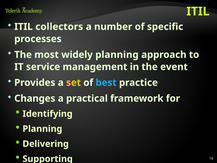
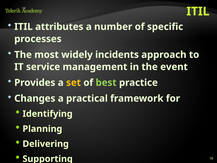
collectors: collectors -> attributes (59, 27)
widely planning: planning -> incidents (117, 55)
best colour: light blue -> light green (106, 83)
